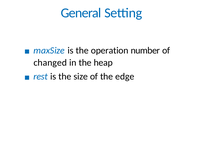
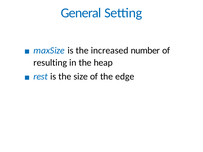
operation: operation -> increased (110, 51)
changed: changed -> resulting (50, 63)
